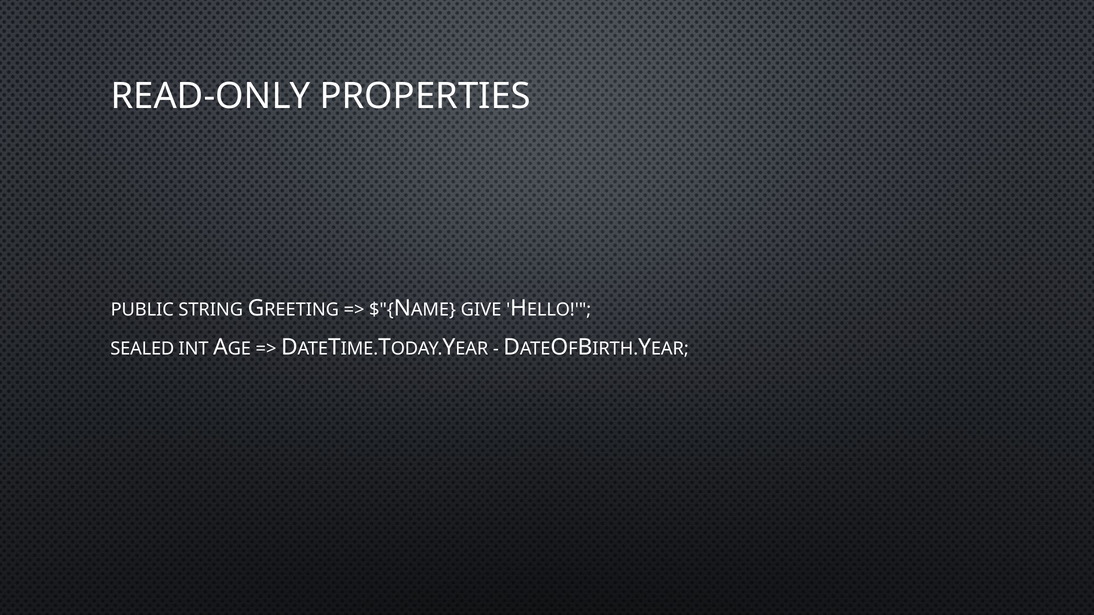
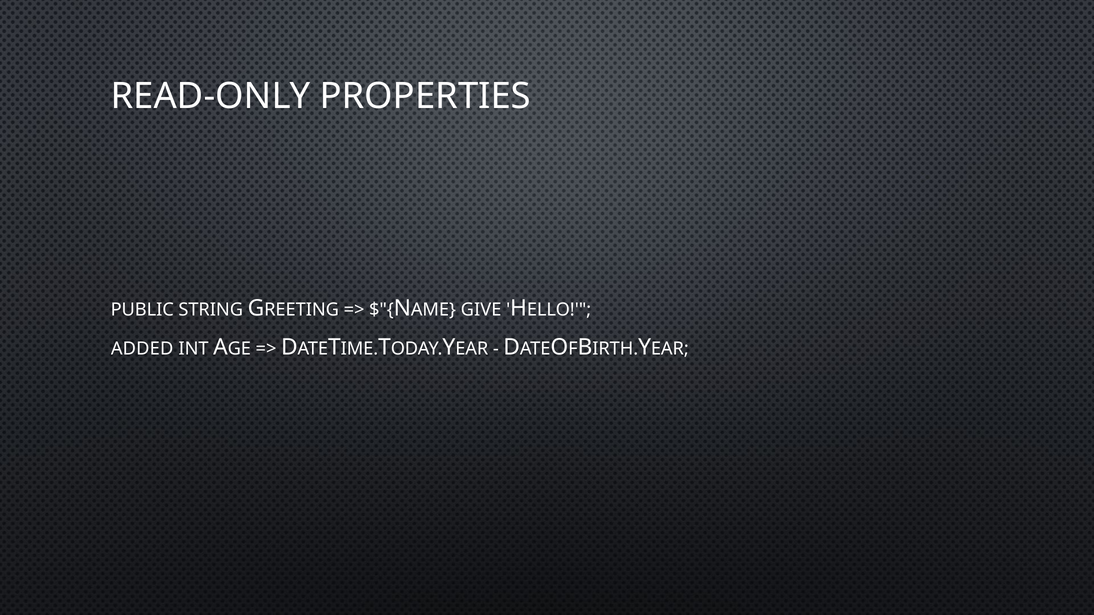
SEALED: SEALED -> ADDED (142, 349)
